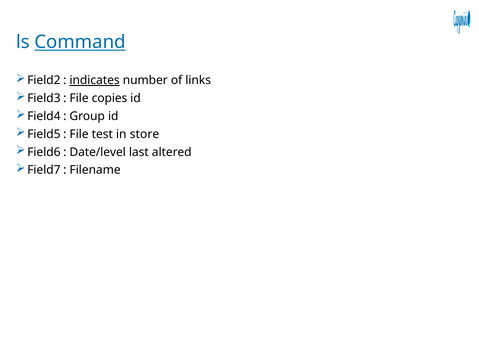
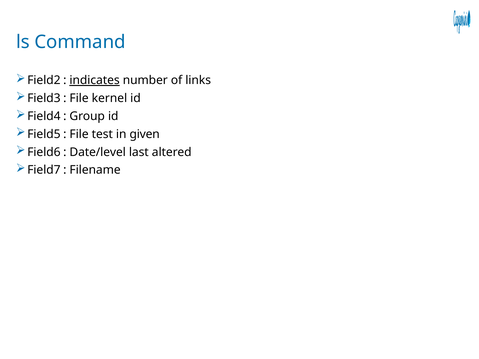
Command underline: present -> none (80, 42)
copies: copies -> kernel (109, 98)
store: store -> given (145, 134)
